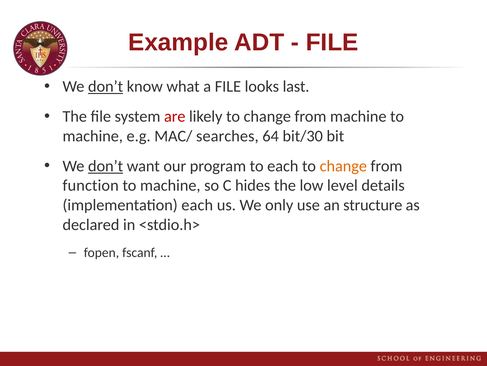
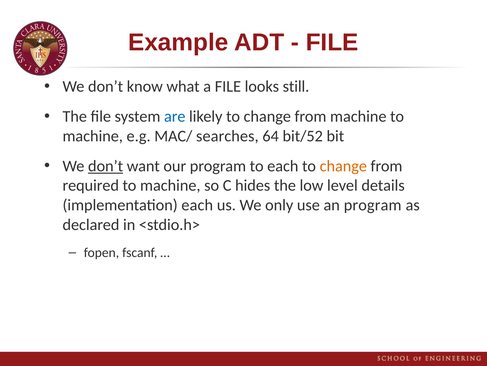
don’t underline: present -> none (106, 86)
last: last -> still (296, 86)
are colour: red -> blue (175, 116)
bit/30: bit/30 -> bit/52 (303, 136)
function: function -> required (91, 185)
an structure: structure -> program (373, 205)
